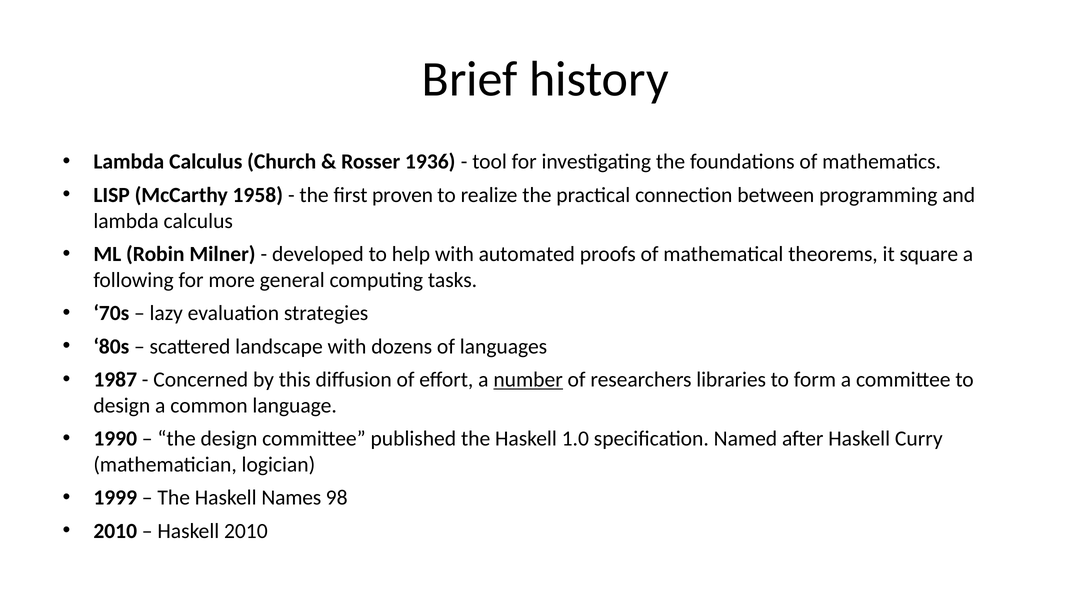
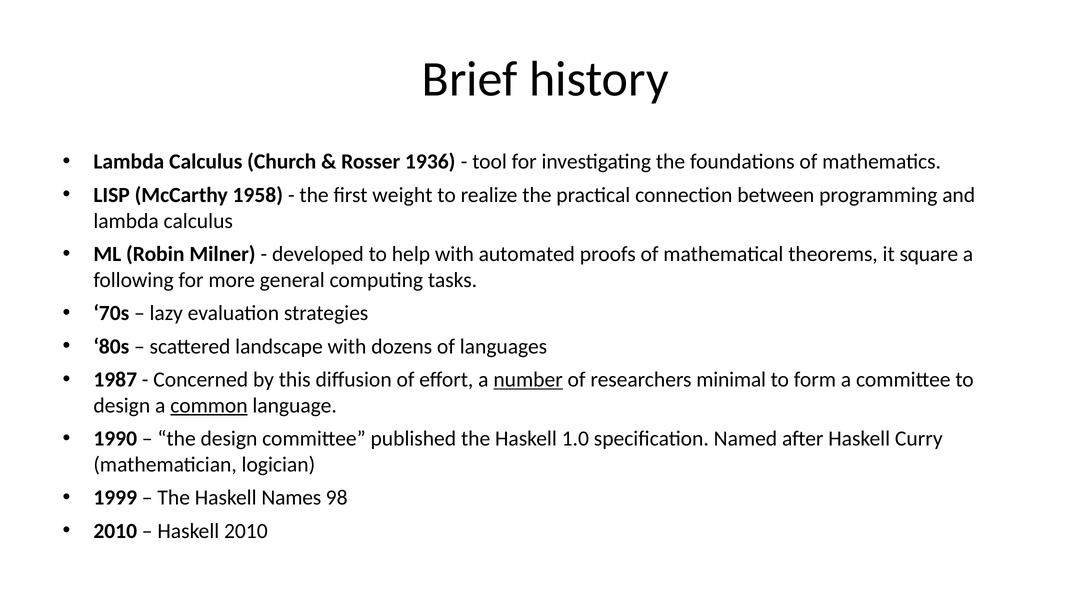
proven: proven -> weight (402, 195)
libraries: libraries -> minimal (731, 379)
common underline: none -> present (209, 405)
